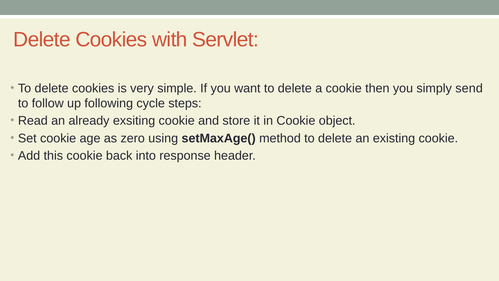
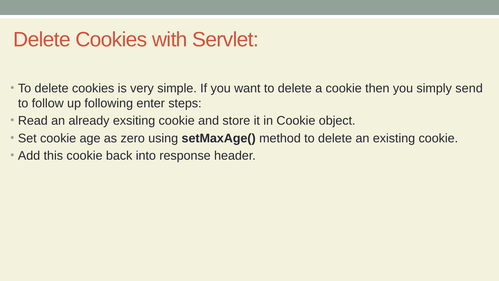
cycle: cycle -> enter (151, 103)
